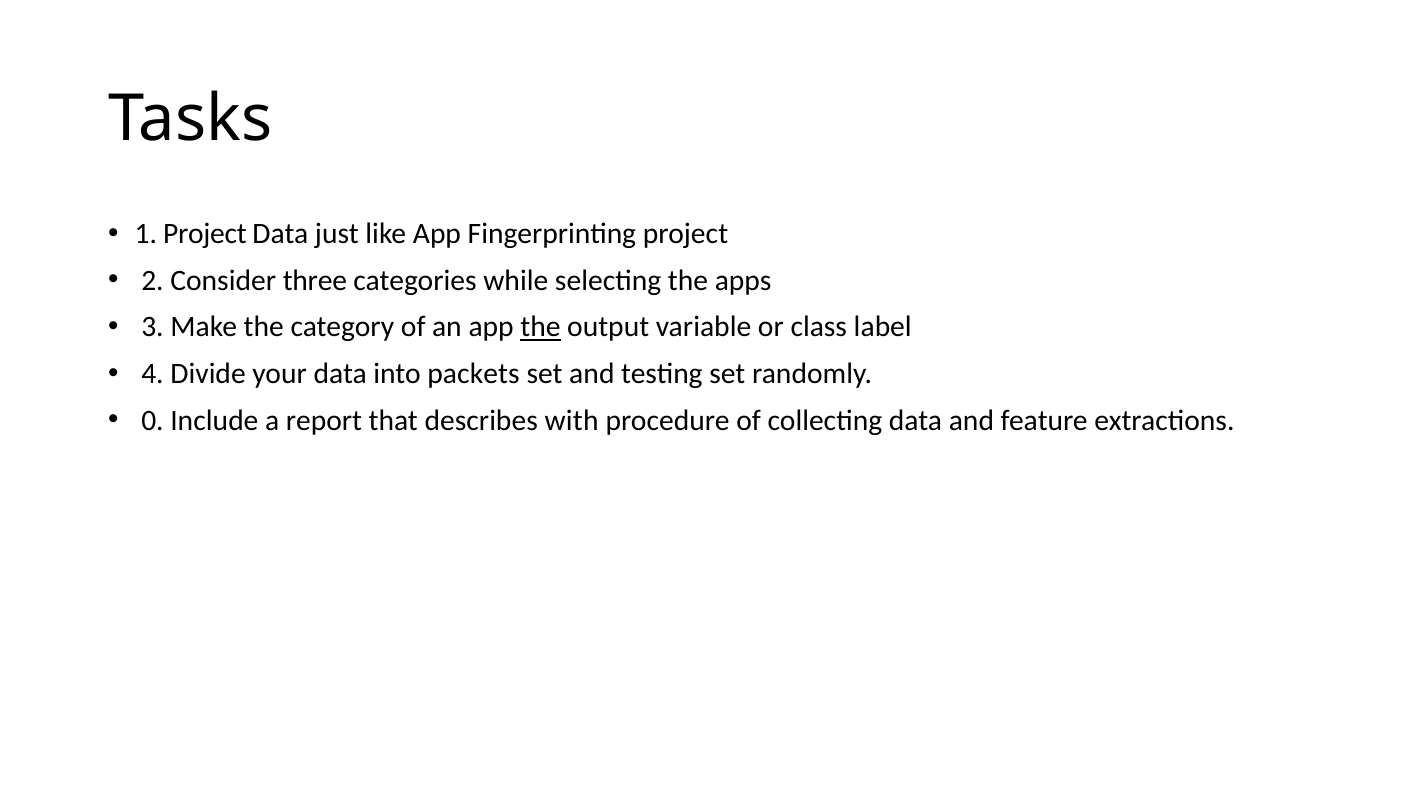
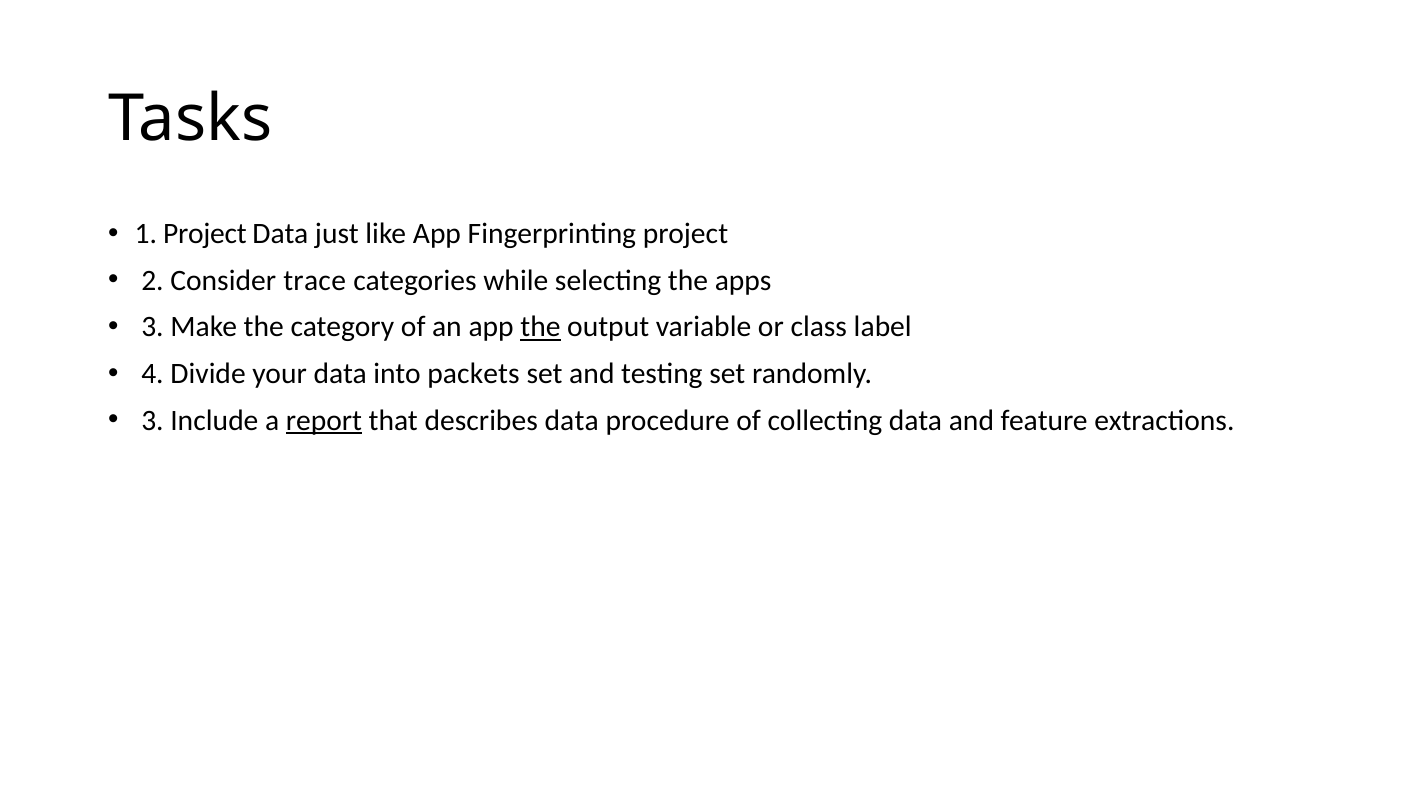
three: three -> trace (315, 280)
0: 0 -> 3 (152, 420)
report underline: none -> present (324, 420)
describes with: with -> data (572, 420)
